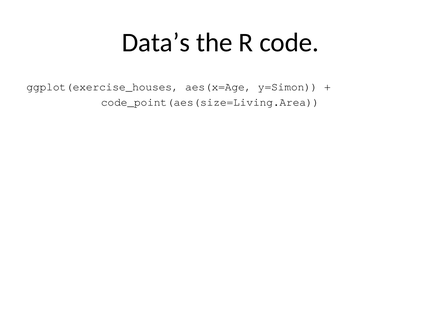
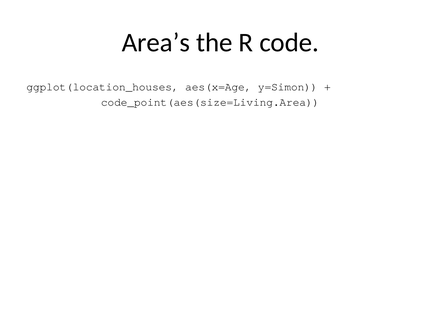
Data’s: Data’s -> Area’s (156, 43)
ggplot(exercise_houses: ggplot(exercise_houses -> ggplot(location_houses (103, 87)
